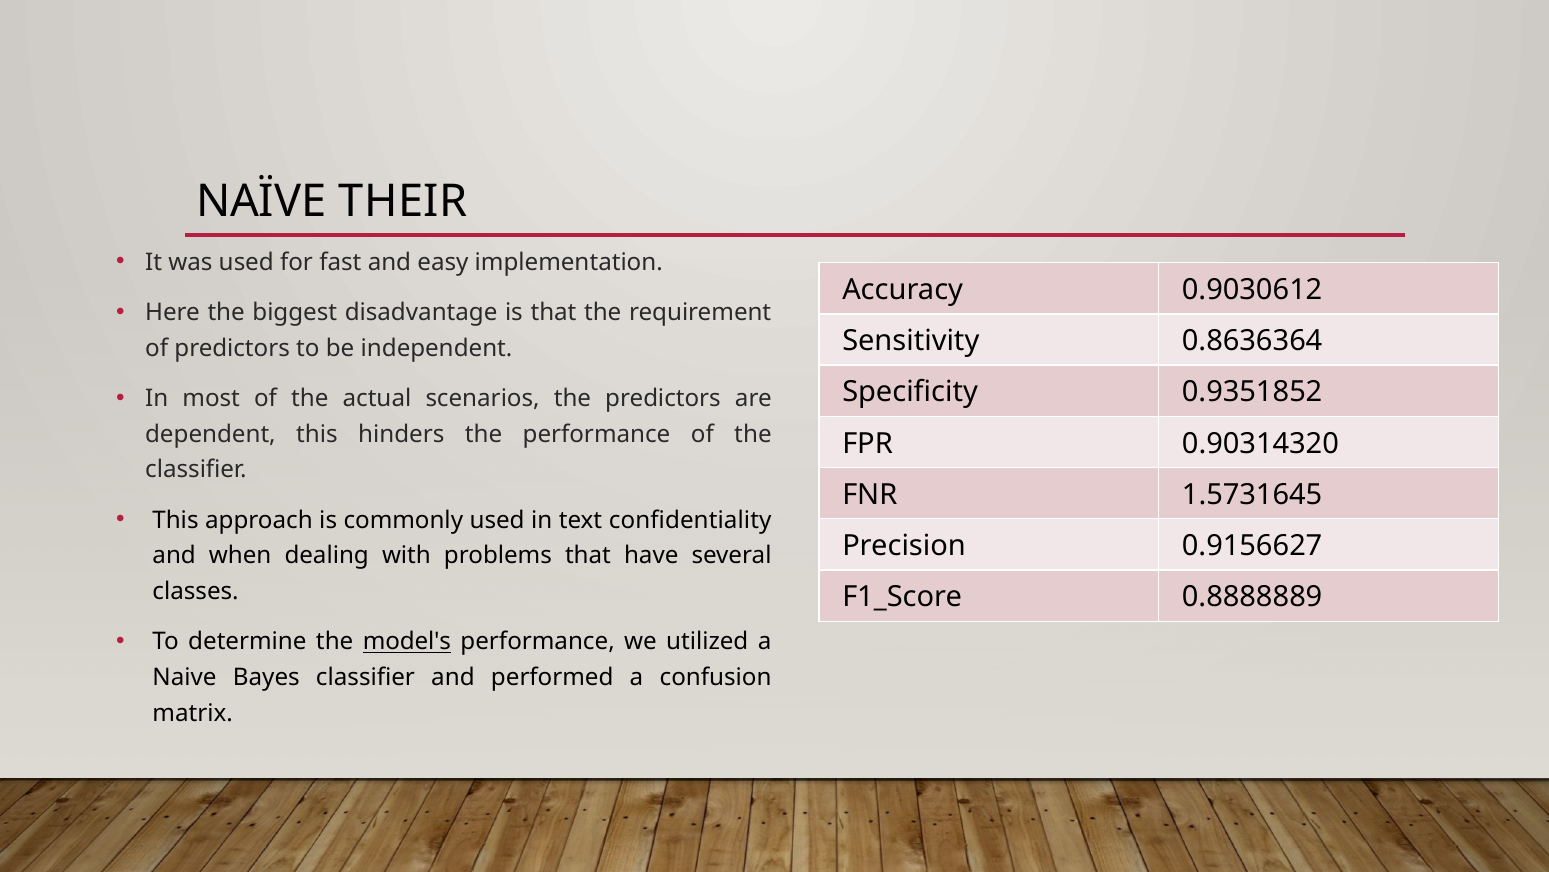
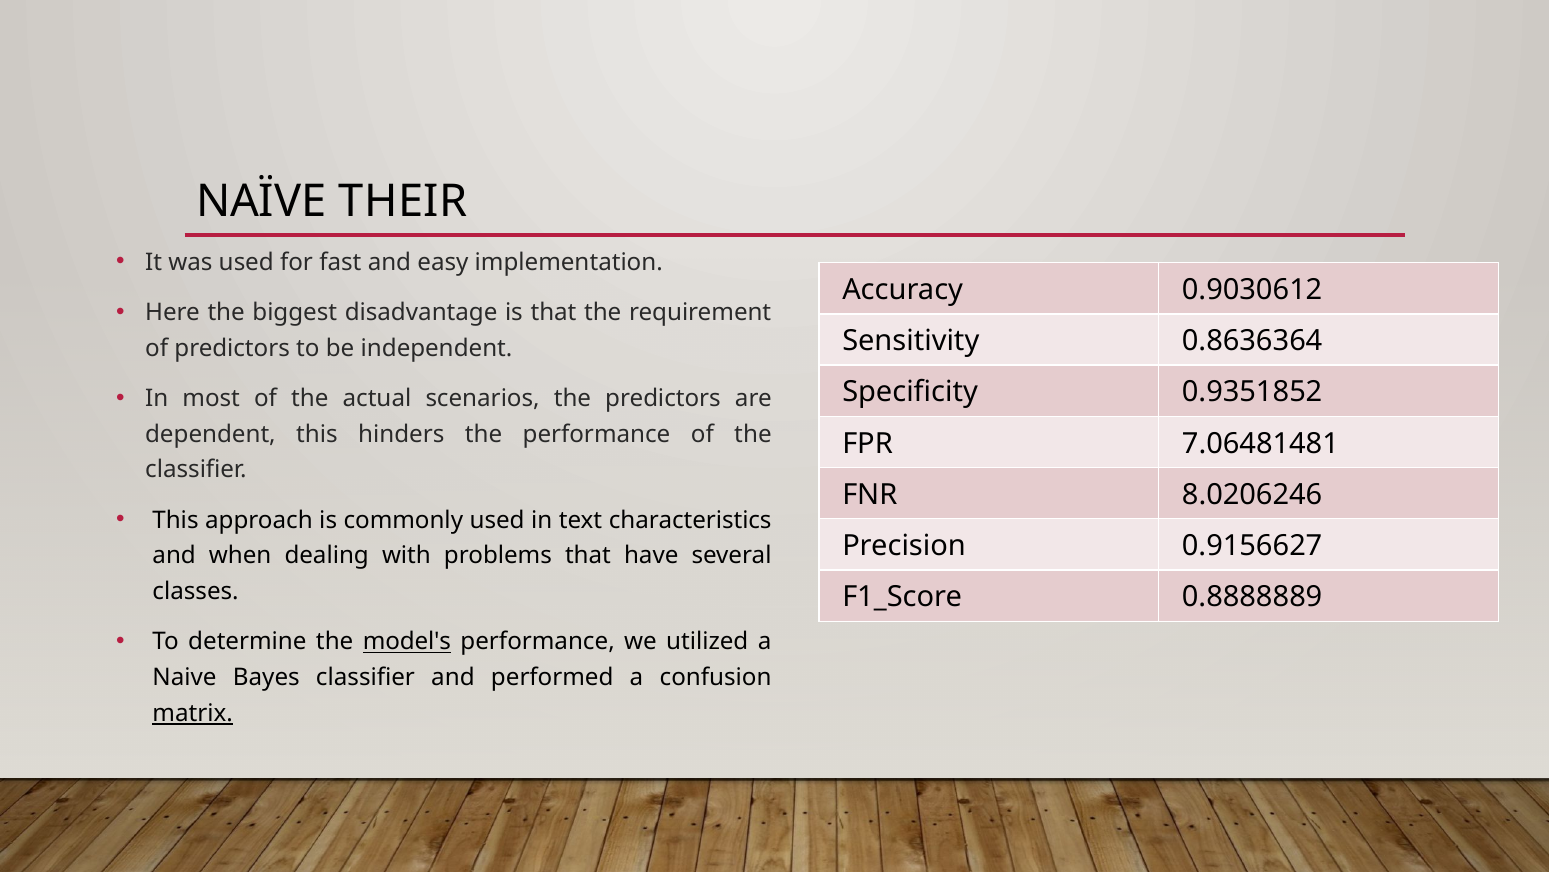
0.90314320: 0.90314320 -> 7.06481481 (1260, 443)
1.5731645: 1.5731645 -> 8.0206246 (1252, 494)
confidentiality: confidentiality -> characteristics (690, 520)
matrix underline: none -> present (193, 713)
